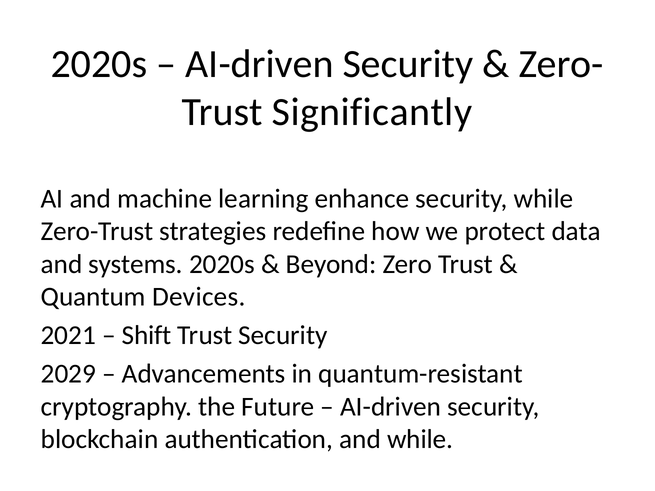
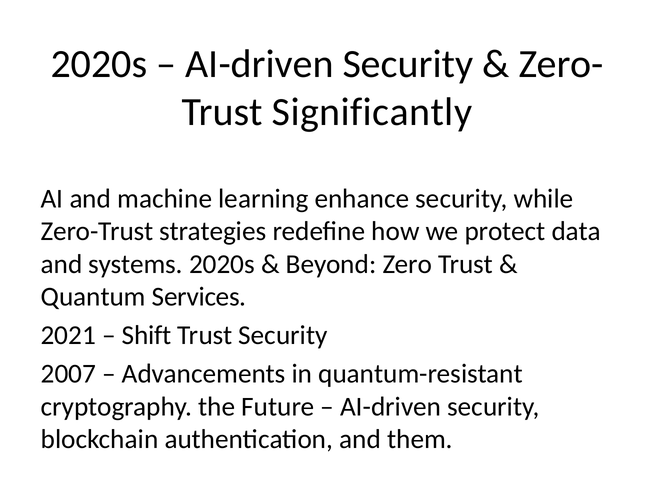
Devices: Devices -> Services (199, 297)
2029: 2029 -> 2007 (68, 374)
and while: while -> them (420, 440)
